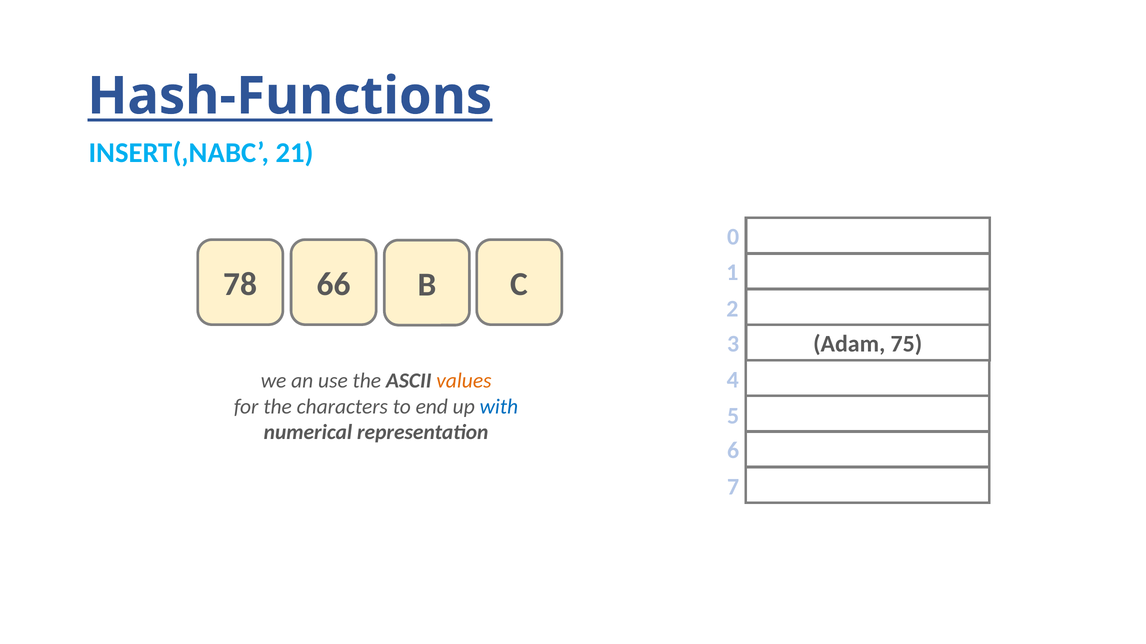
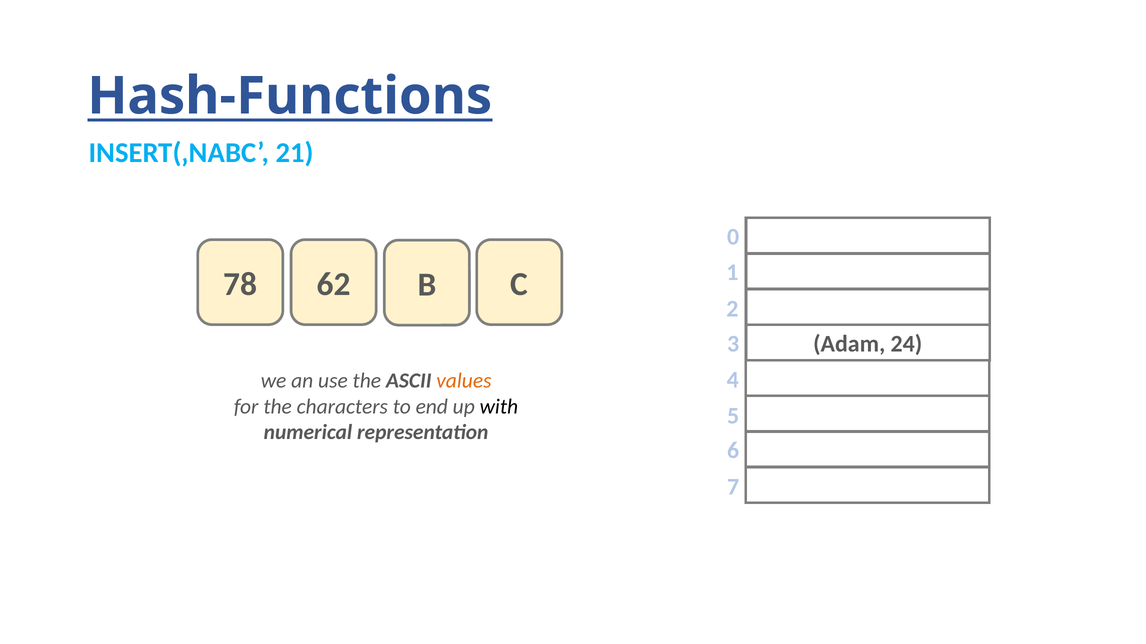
66: 66 -> 62 (334, 285)
75: 75 -> 24 (906, 344)
with colour: blue -> black (499, 407)
